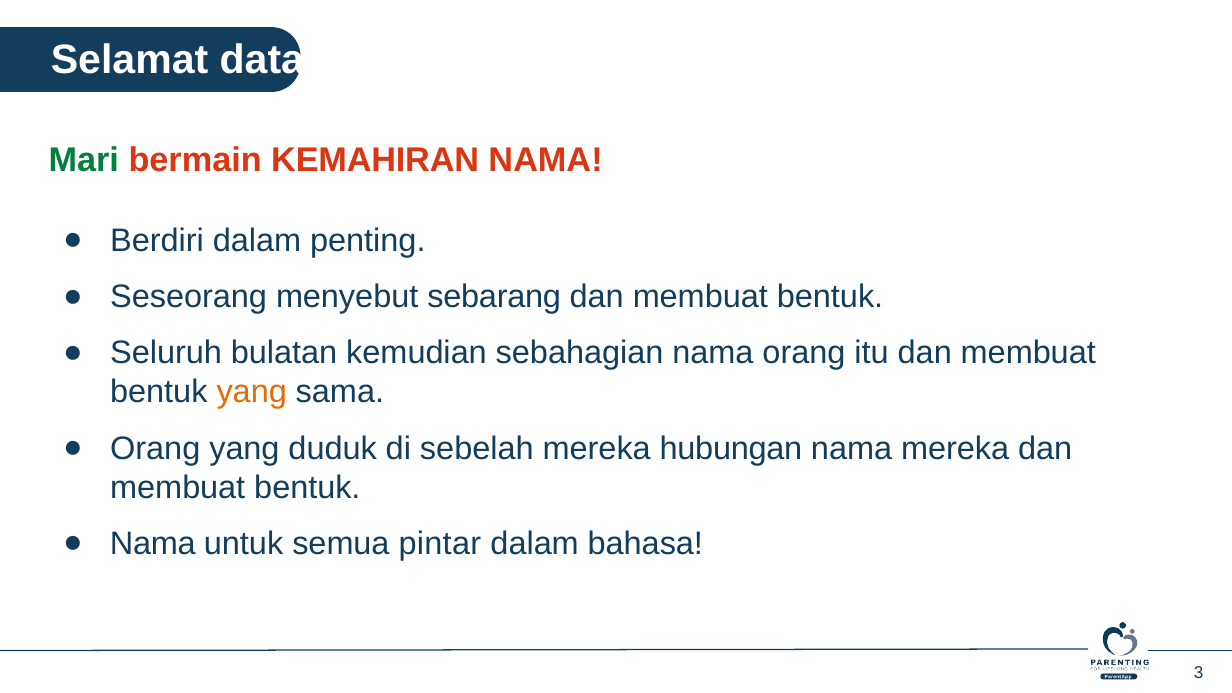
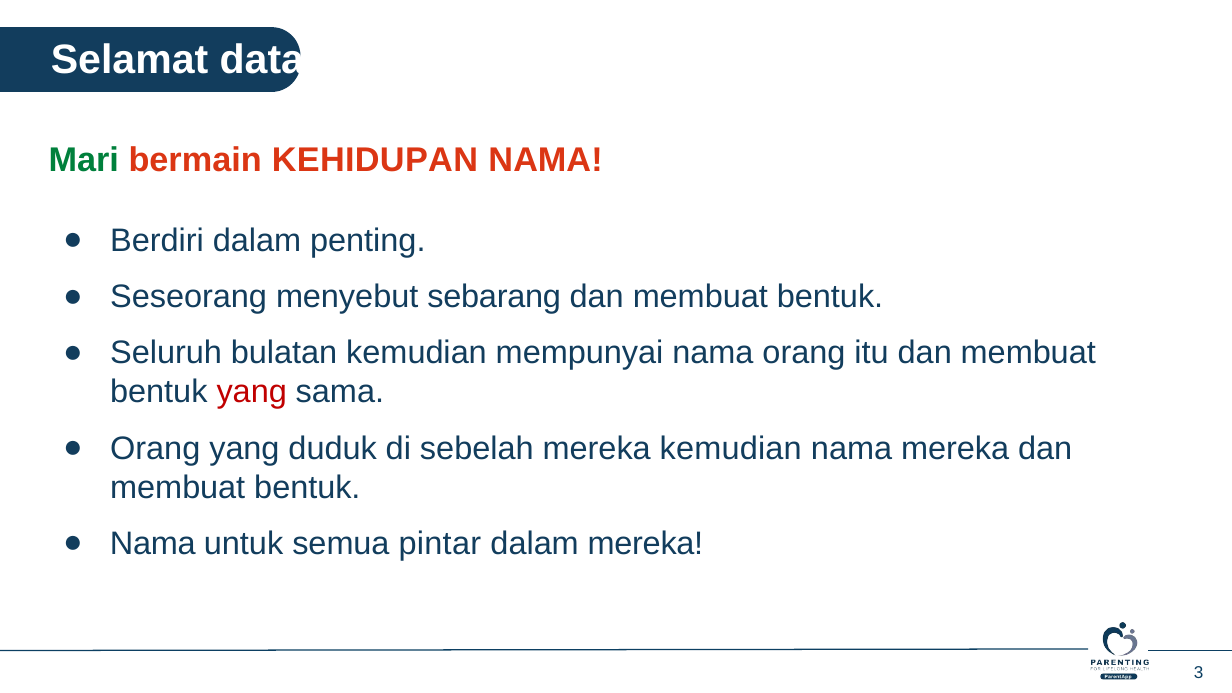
KEMAHIRAN: KEMAHIRAN -> KEHIDUPAN (375, 160)
sebahagian: sebahagian -> mempunyai (580, 353)
yang colour: orange -> red (252, 392)
mereka hubungan: hubungan -> kemudian (731, 448)
dalam bahasa: bahasa -> mereka (645, 543)
